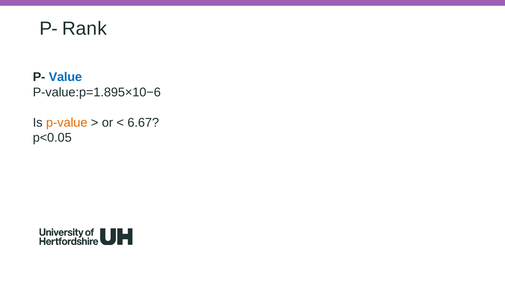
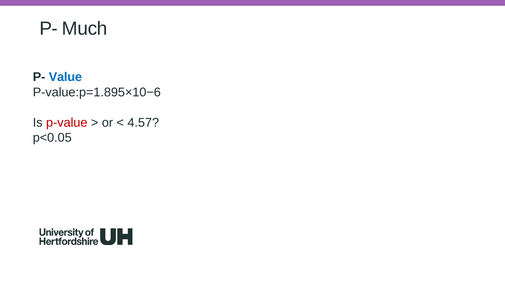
Rank: Rank -> Much (85, 29)
p-value colour: orange -> red (67, 123)
6.67: 6.67 -> 4.57 (143, 123)
